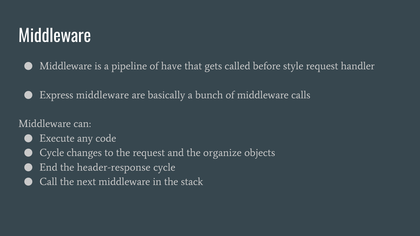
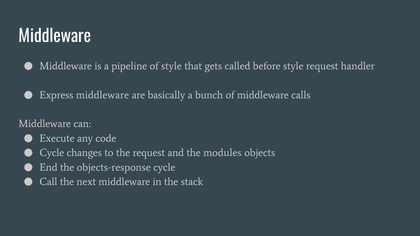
of have: have -> style (171, 66)
organize: organize -> modules (222, 153)
header-response: header-response -> objects-response (114, 167)
